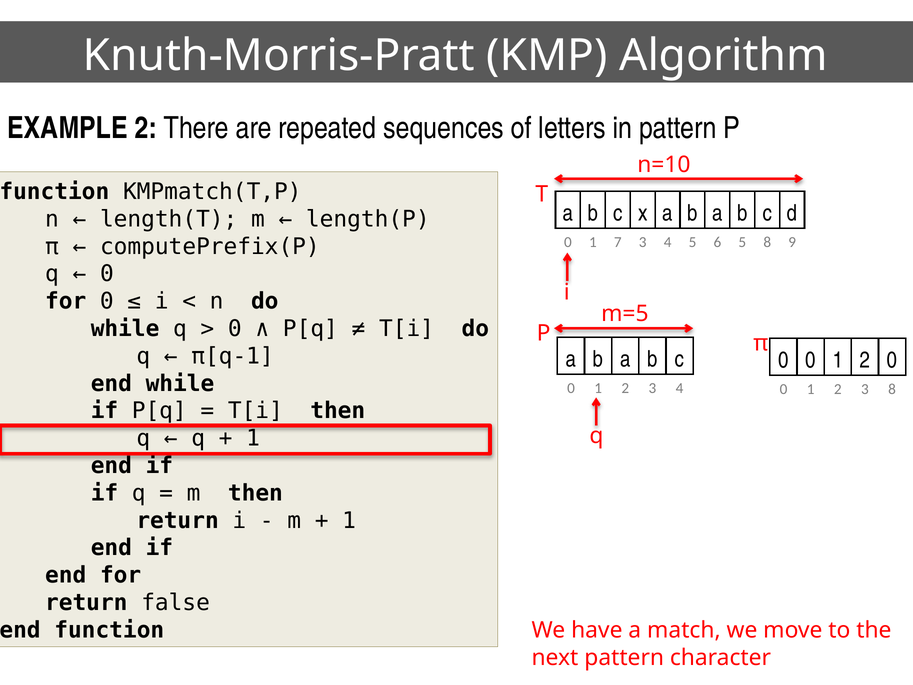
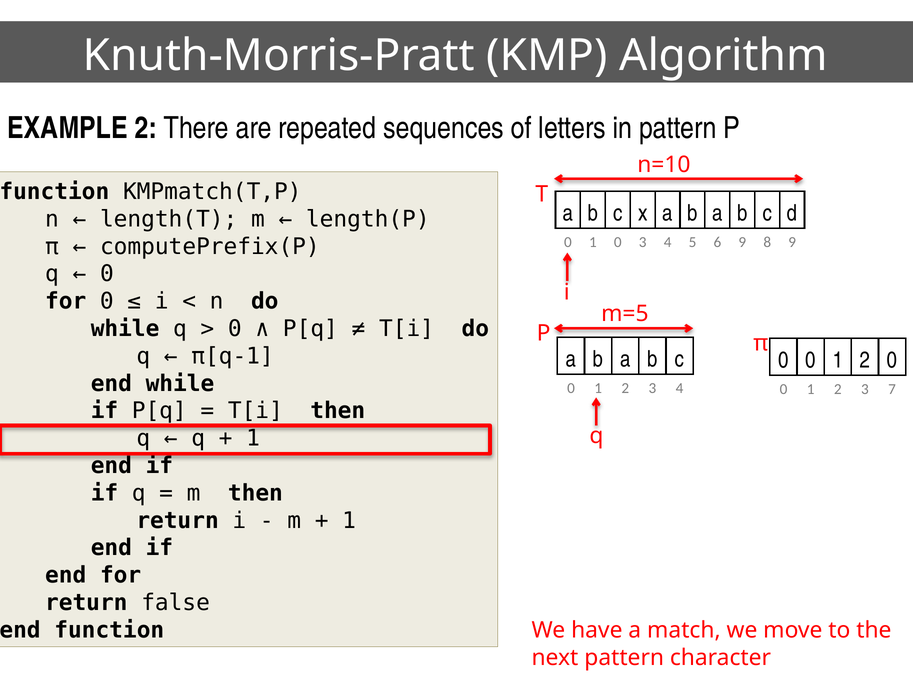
1 7: 7 -> 0 (618, 242)
6 5: 5 -> 9 (742, 242)
3 8: 8 -> 7 (892, 389)
